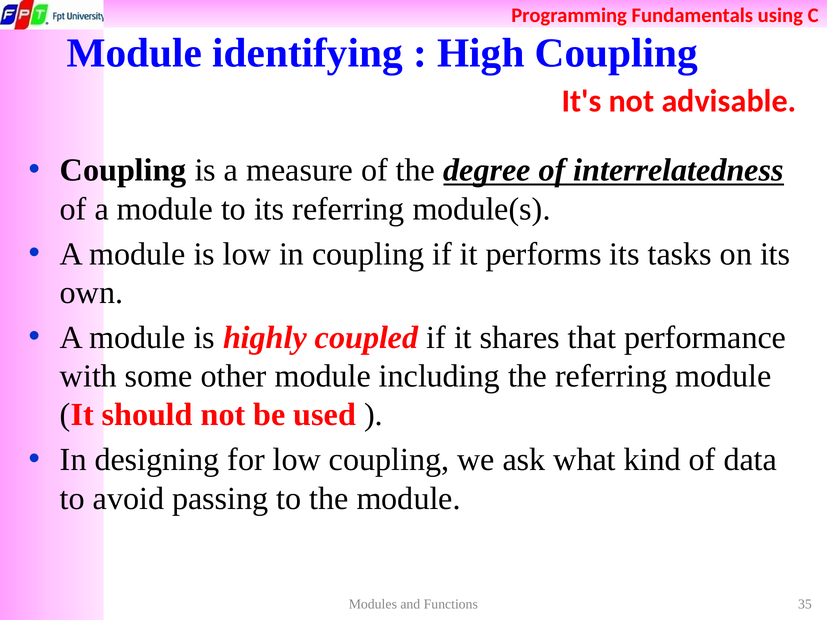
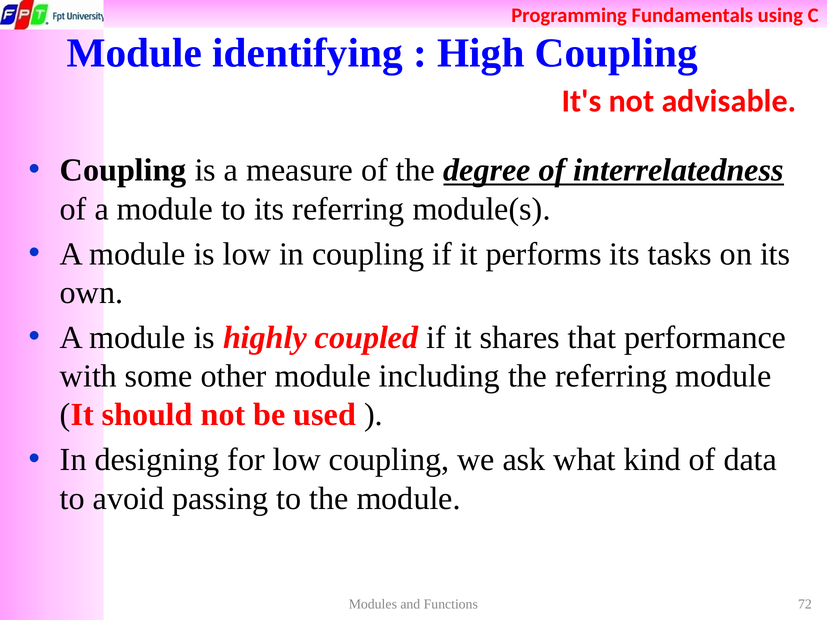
35: 35 -> 72 (805, 605)
